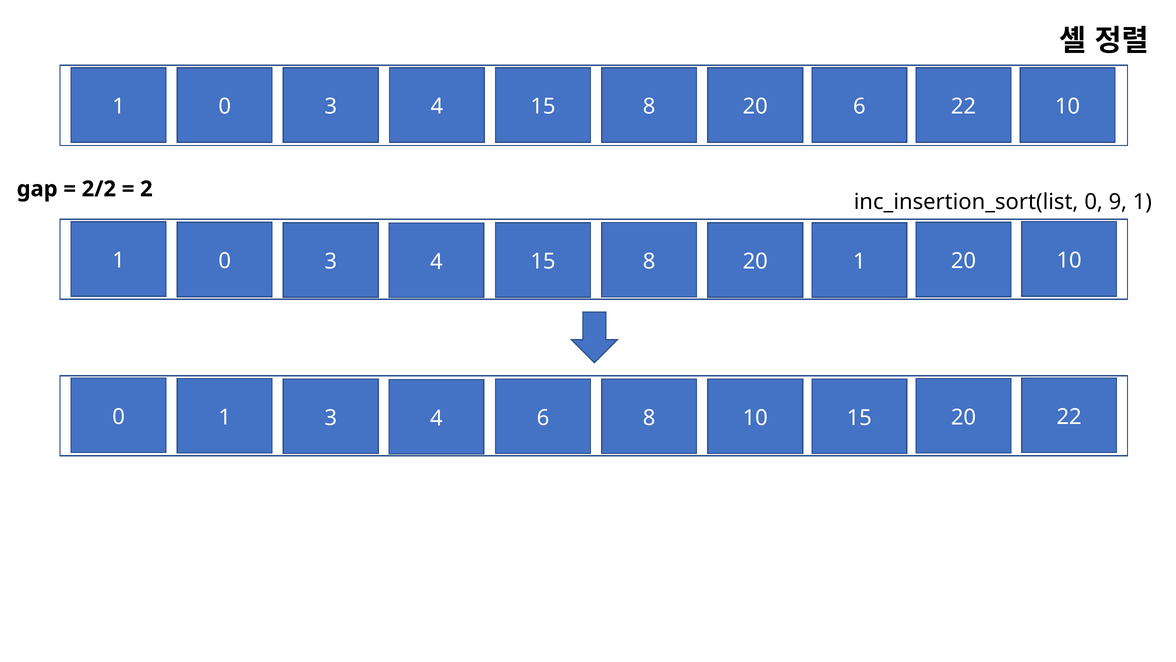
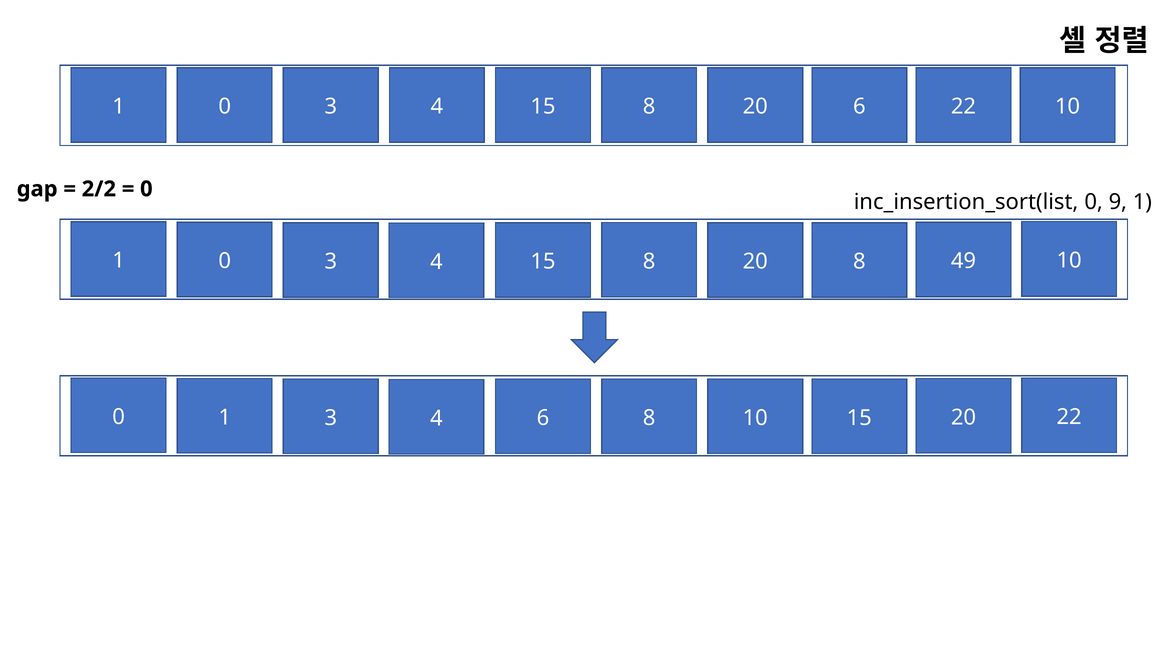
2: 2 -> 0 (146, 189)
1 8 20: 20 -> 49 (963, 261)
4 1: 1 -> 8 (859, 261)
